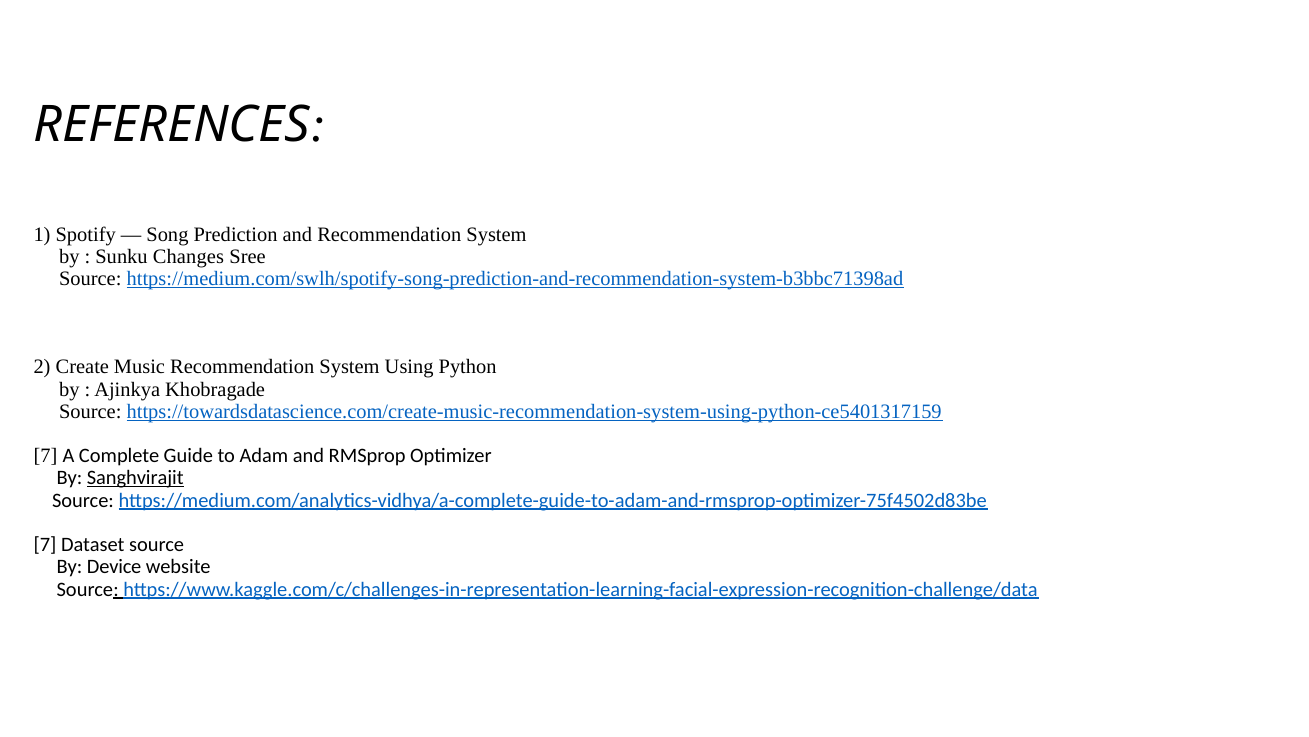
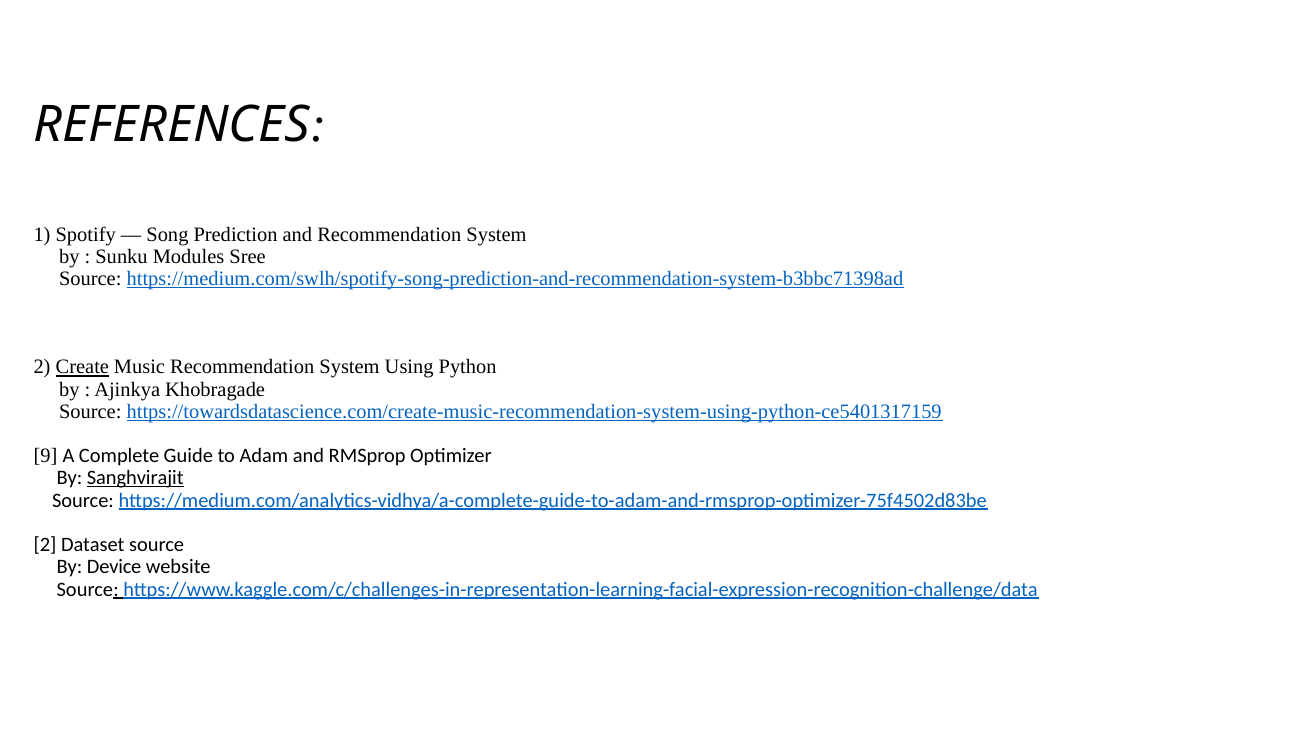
Changes: Changes -> Modules (189, 256)
Create underline: none -> present (82, 367)
7: 7 -> 9 (46, 455)
7: 7 -> 2 (45, 544)
